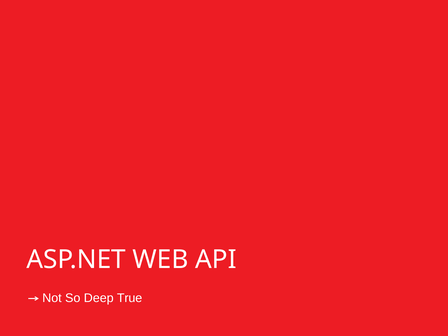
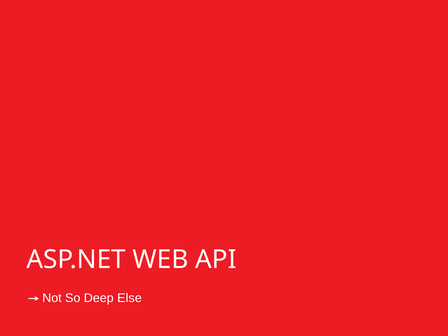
True: True -> Else (129, 298)
